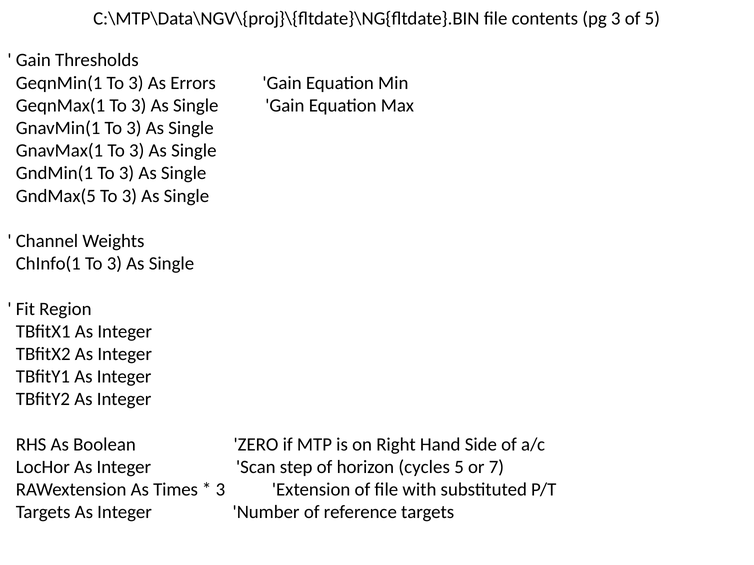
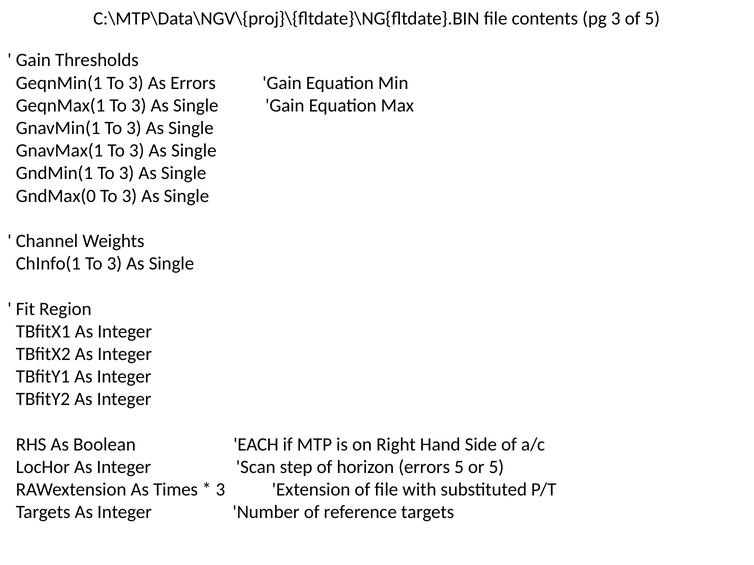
GndMax(5: GndMax(5 -> GndMax(0 (56, 196)
ZERO: ZERO -> EACH (256, 445)
horizon cycles: cycles -> errors (424, 467)
or 7: 7 -> 5 (496, 467)
